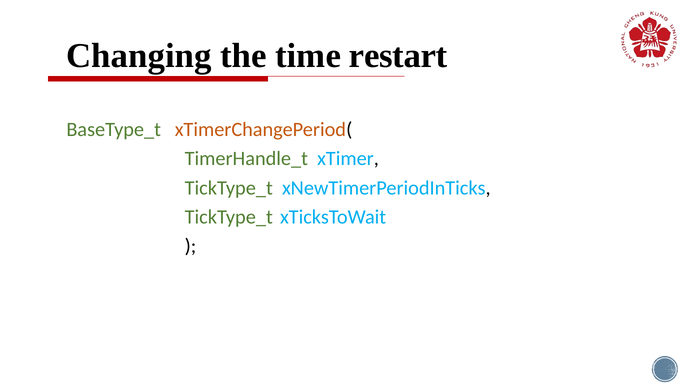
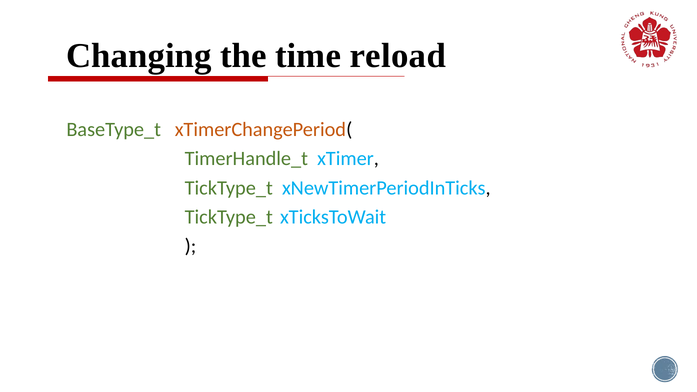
restart: restart -> reload (398, 56)
